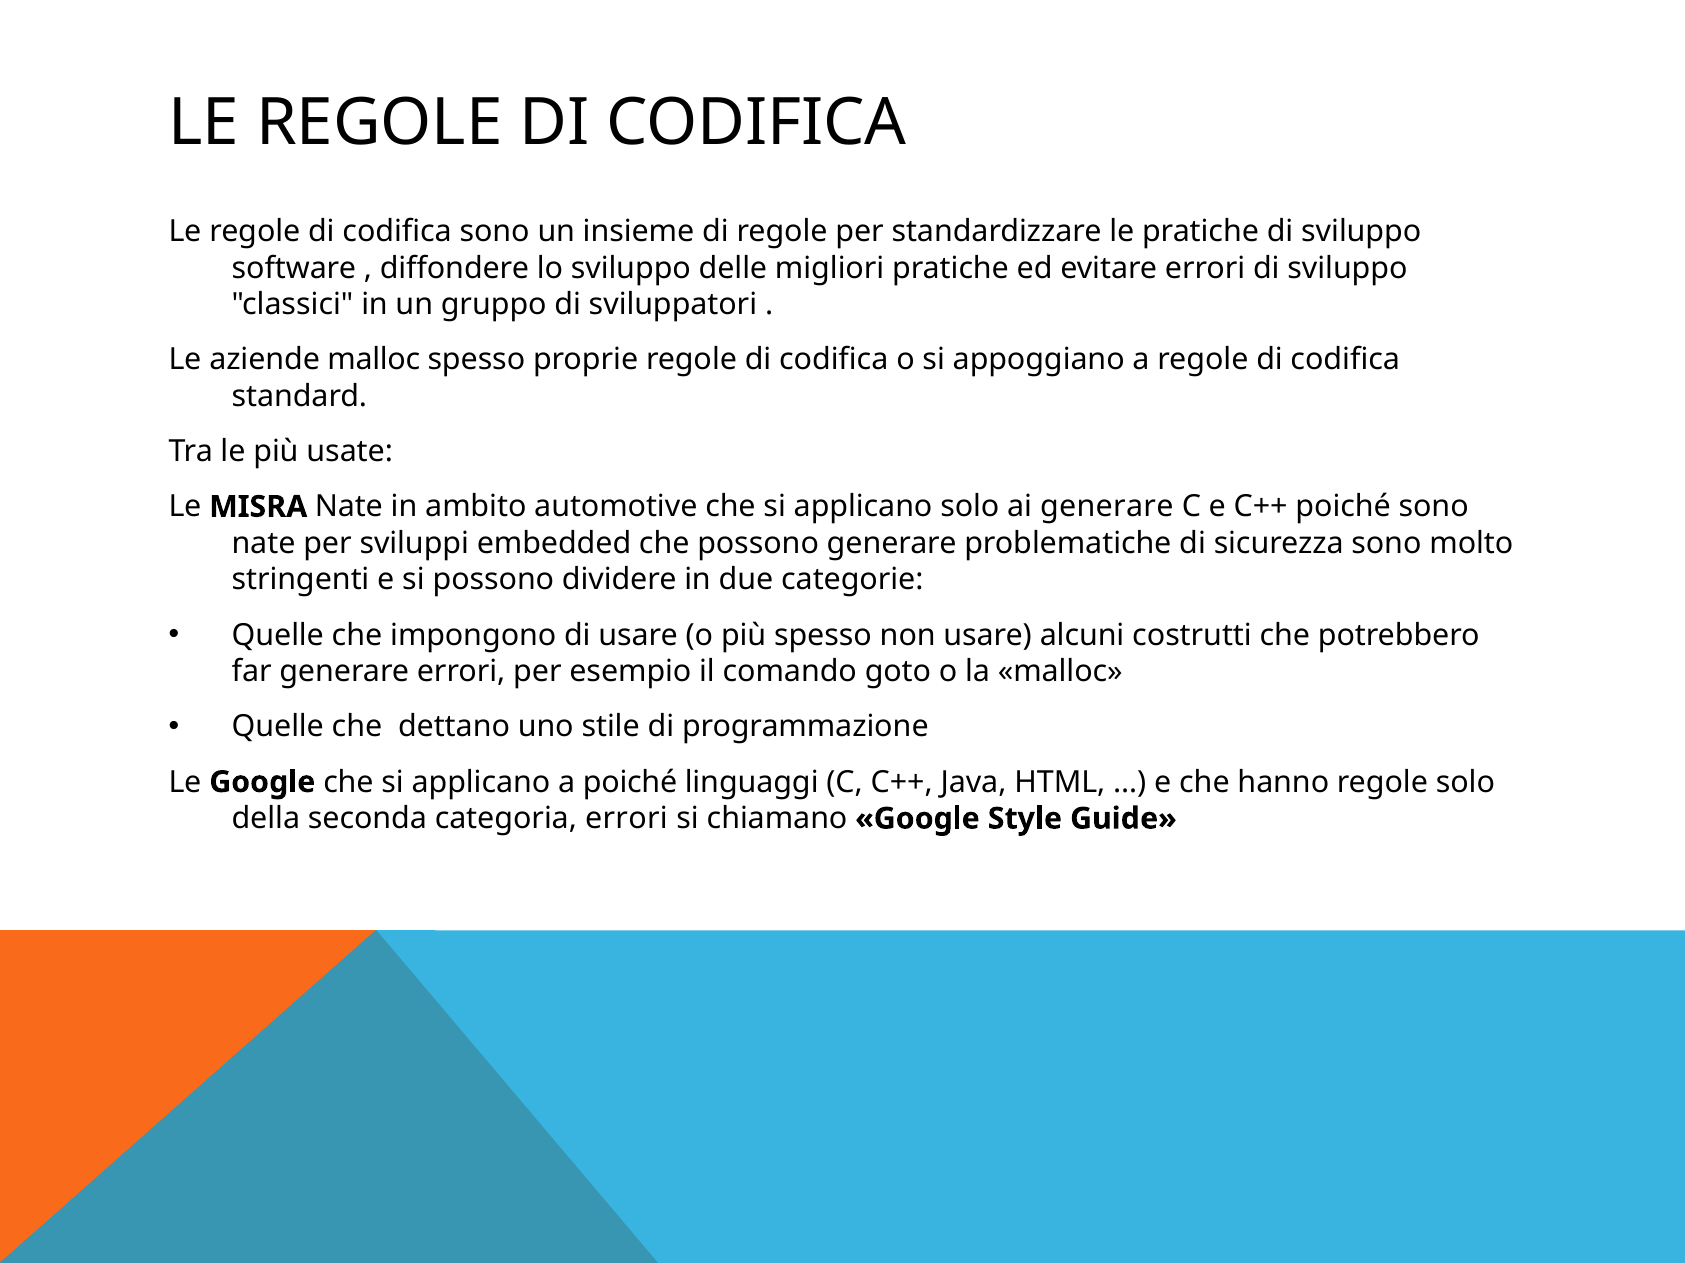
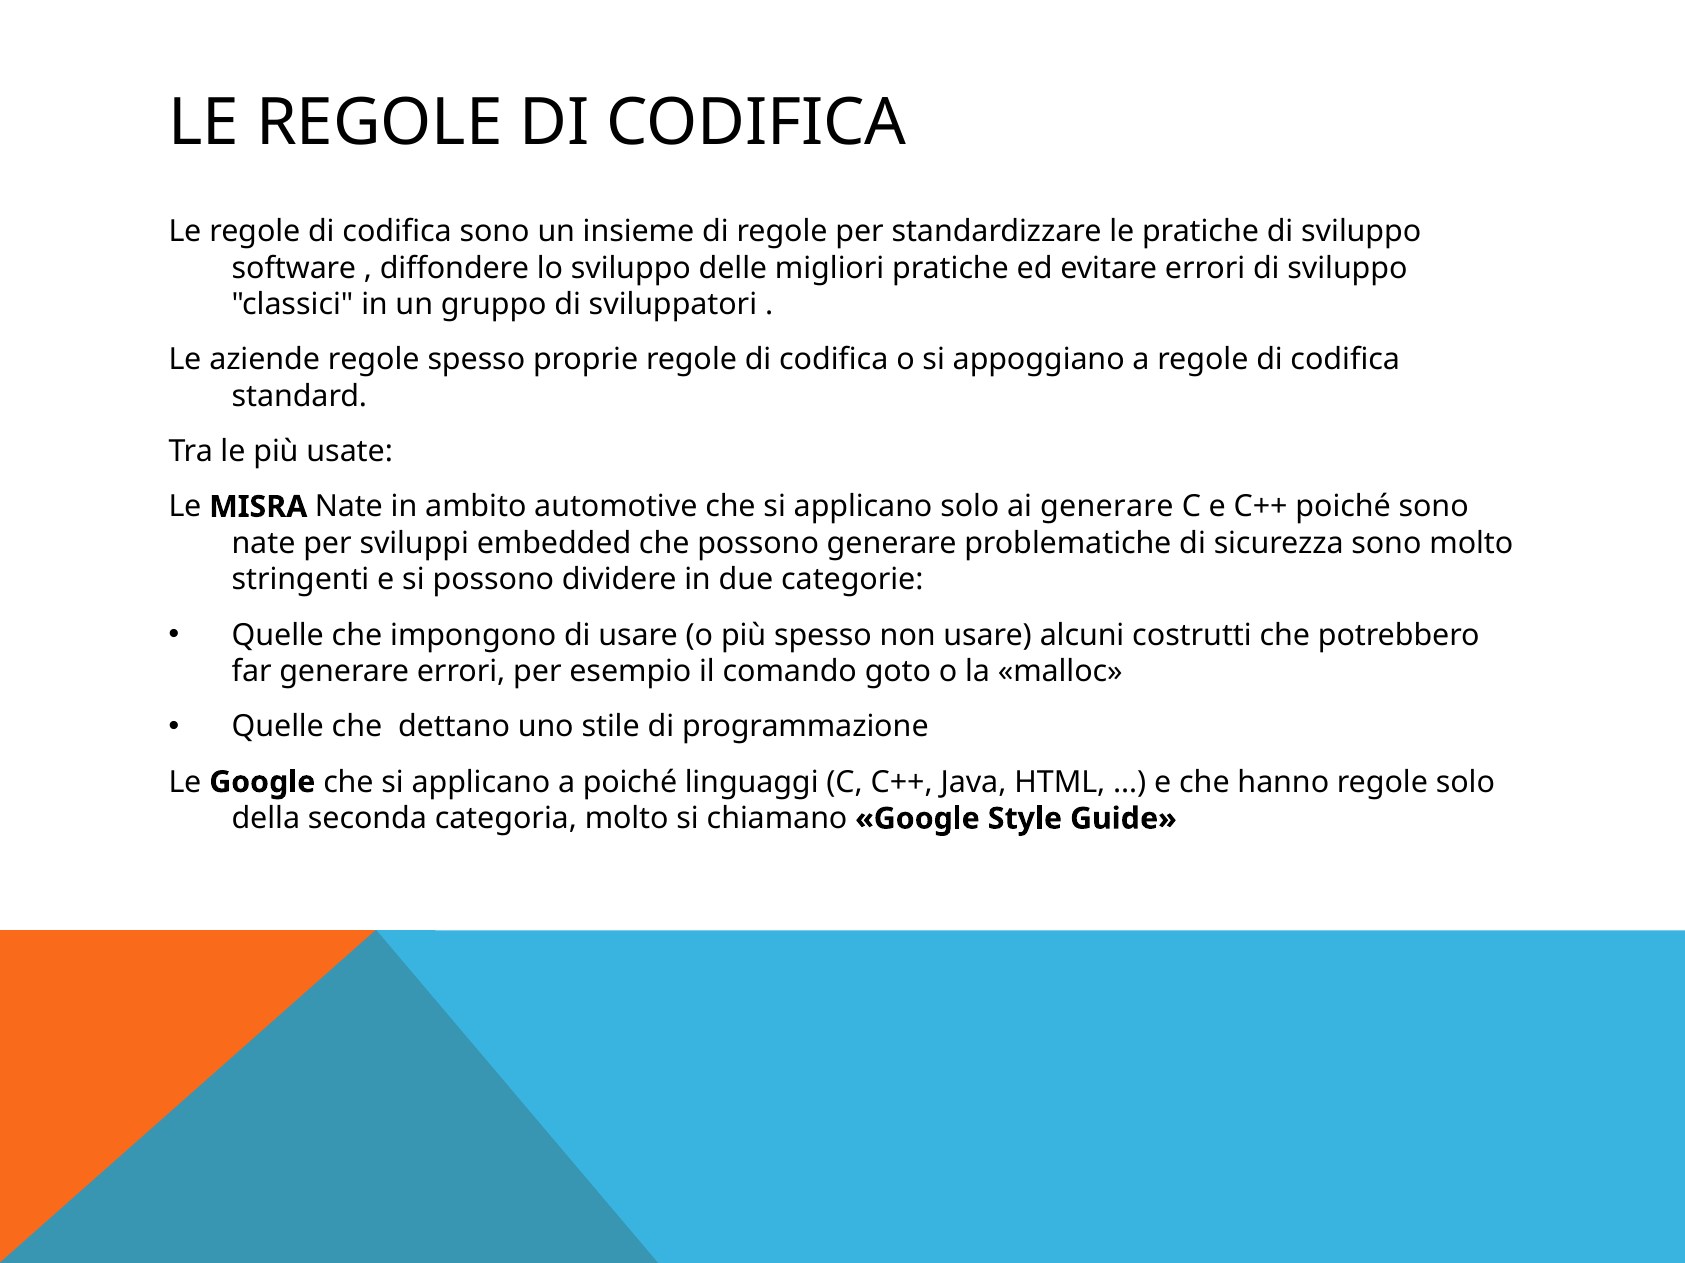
aziende malloc: malloc -> regole (374, 360)
categoria errori: errori -> molto (627, 819)
